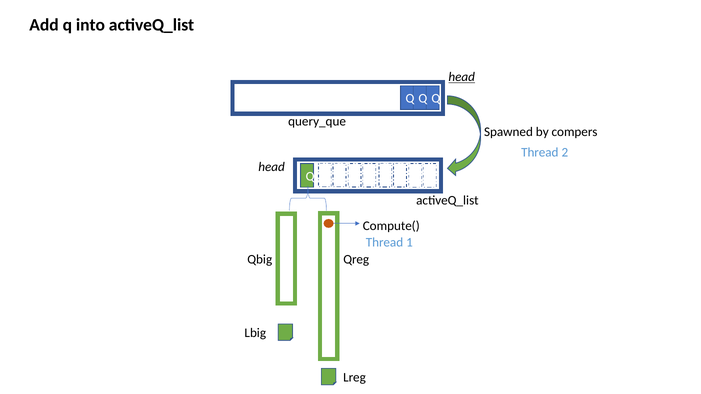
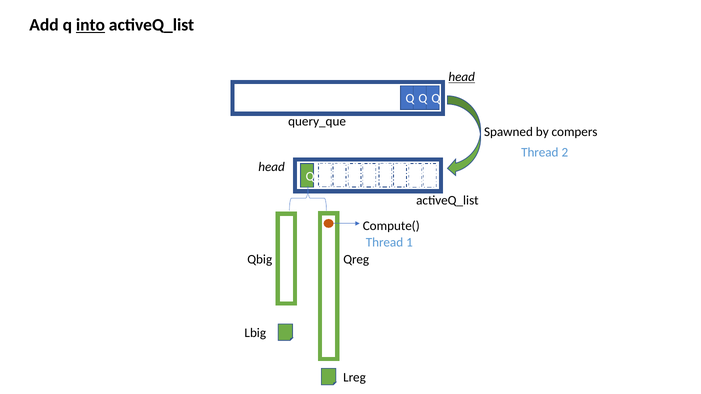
into underline: none -> present (90, 25)
